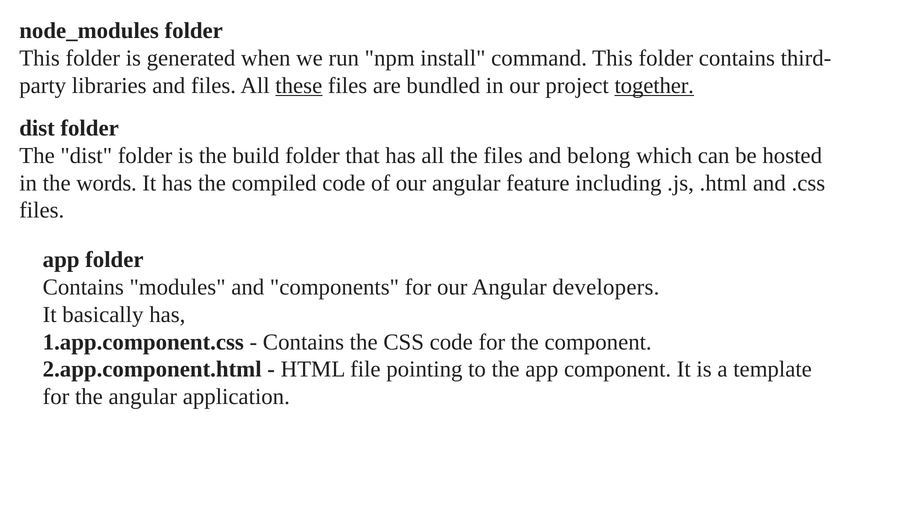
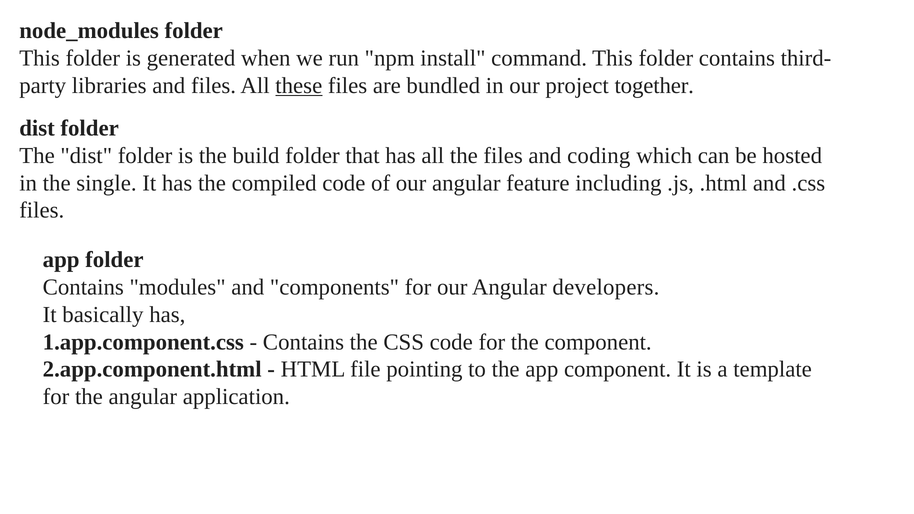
together underline: present -> none (654, 86)
belong: belong -> coding (599, 156)
words: words -> single (106, 183)
